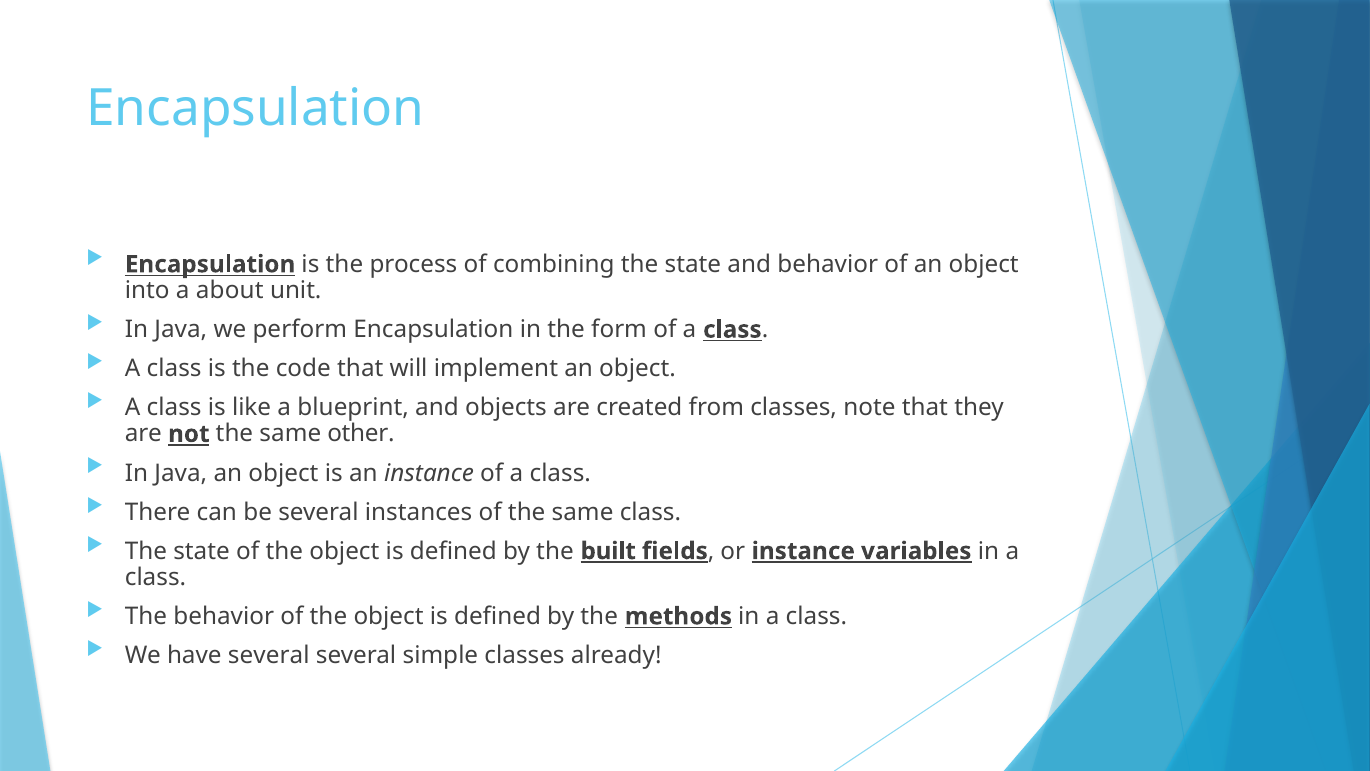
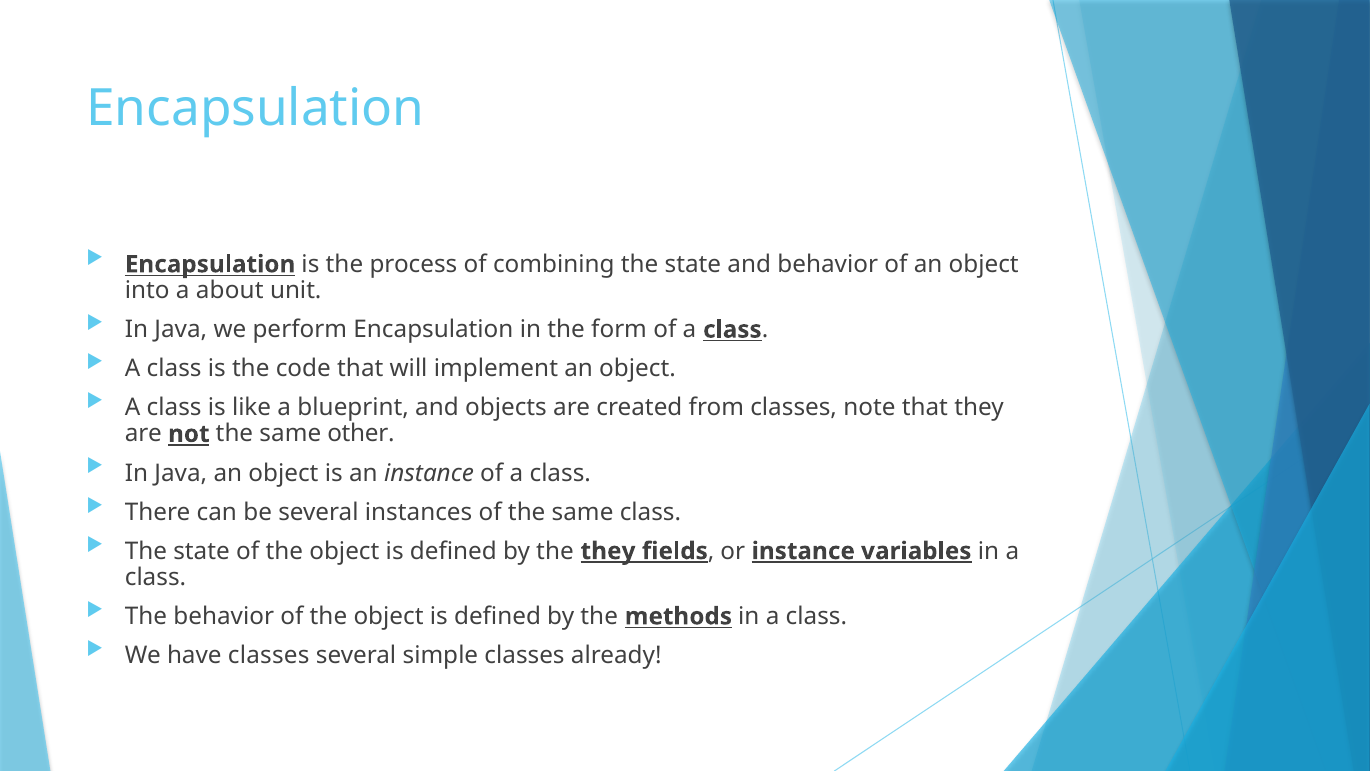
the built: built -> they (608, 551)
have several: several -> classes (269, 655)
